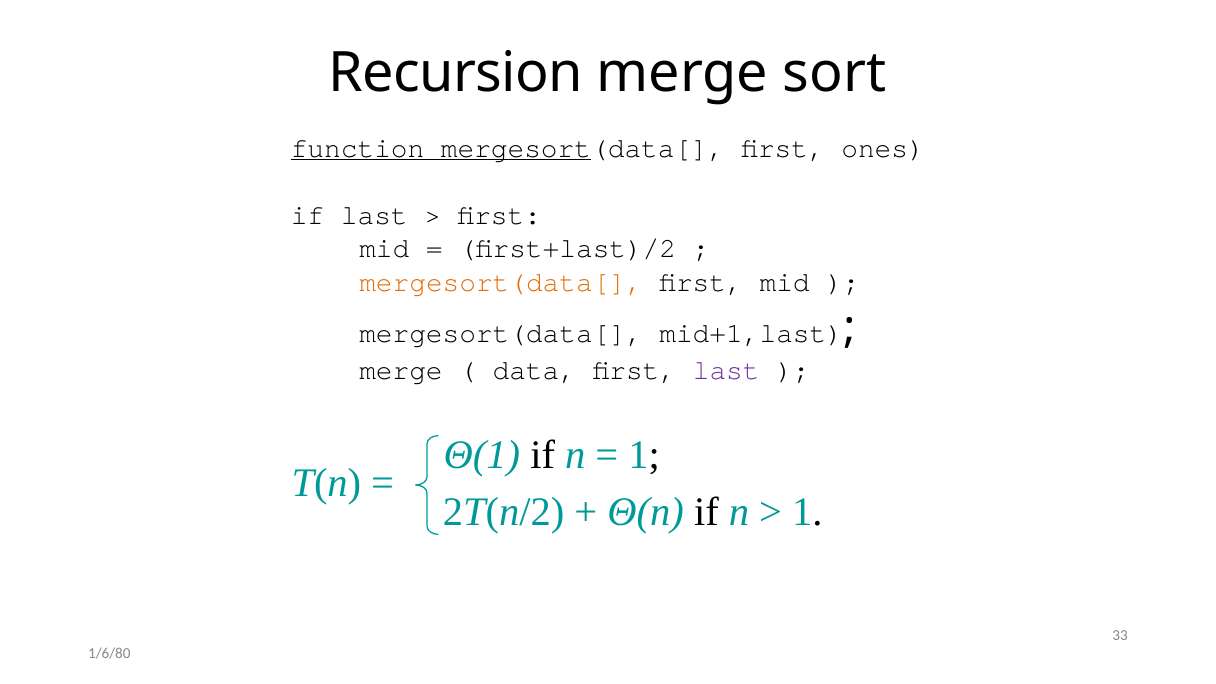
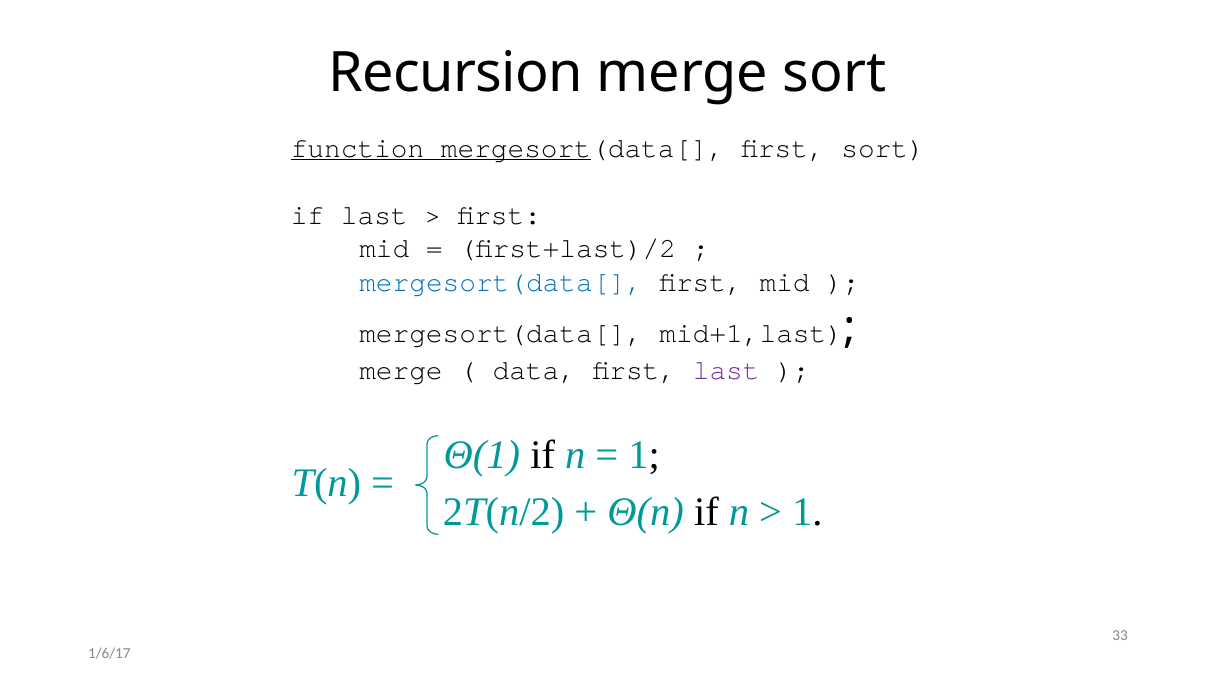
first ones: ones -> sort (883, 148)
mergesort(data[ colour: orange -> blue (501, 282)
1/6/80: 1/6/80 -> 1/6/17 (109, 653)
